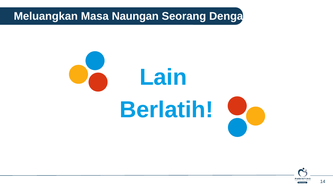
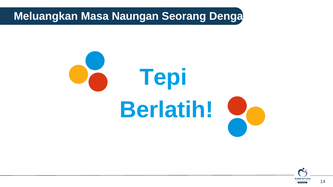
Lain: Lain -> Tepi (163, 77)
